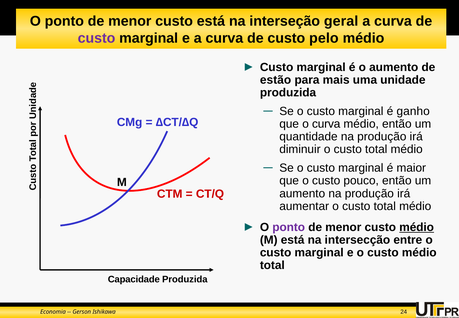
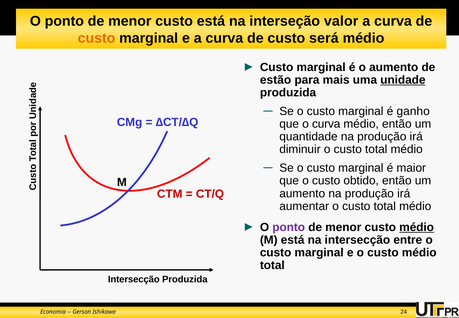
geral: geral -> valor (341, 21)
custo colour: purple -> orange (97, 38)
pelo: pelo -> será (324, 38)
unidade underline: none -> present (403, 80)
pouco: pouco -> obtido (361, 181)
Capacidade: Capacidade -> Intersecção (134, 279)
